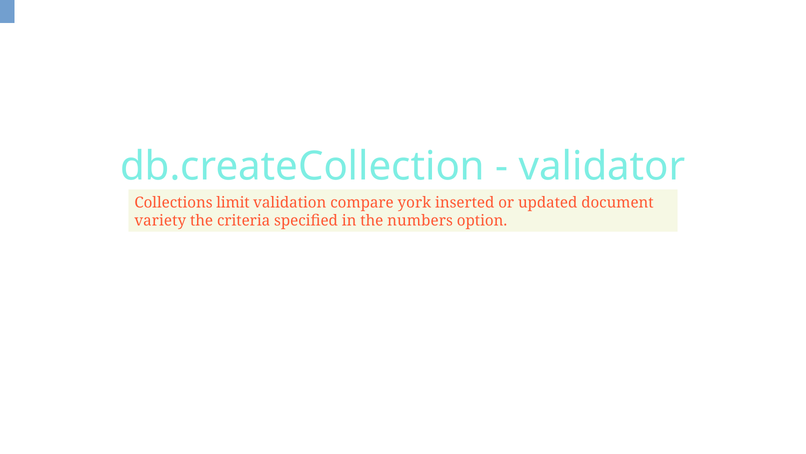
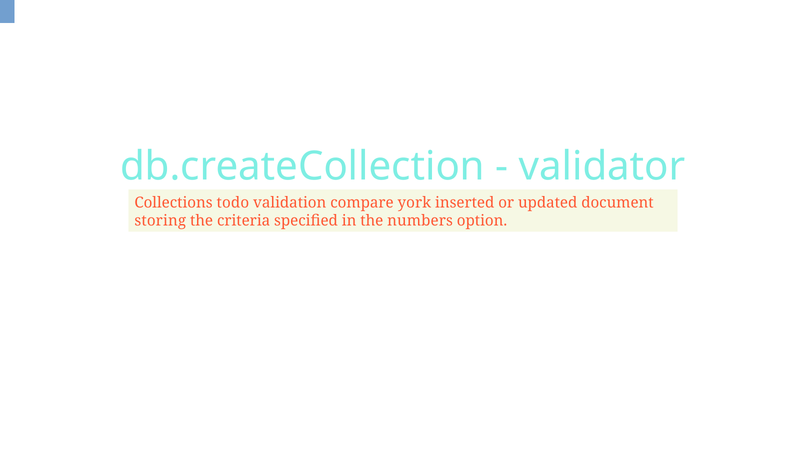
limit: limit -> todo (233, 202)
variety: variety -> storing (160, 220)
